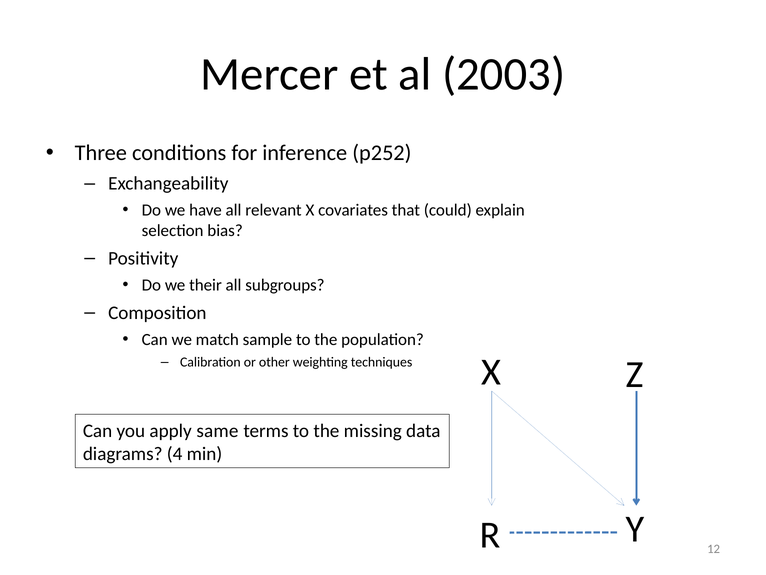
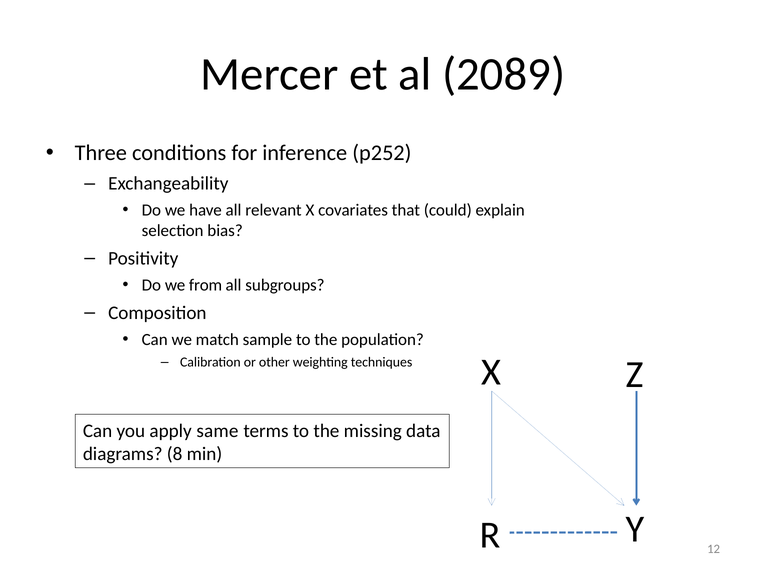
2003: 2003 -> 2089 (504, 74)
their: their -> from (206, 285)
4: 4 -> 8 (175, 453)
